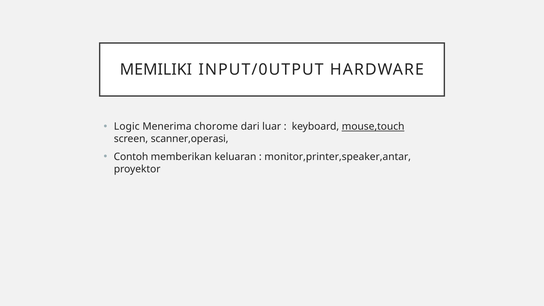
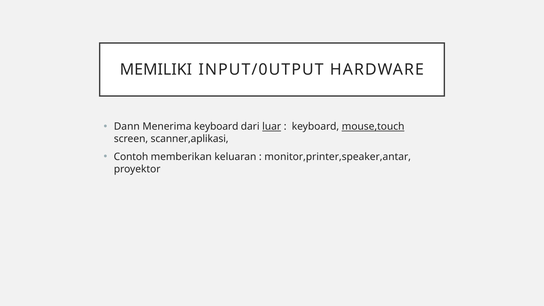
Logic: Logic -> Dann (127, 127)
Menerima chorome: chorome -> keyboard (216, 127)
luar underline: none -> present (272, 127)
scanner,operasi: scanner,operasi -> scanner,aplikasi (190, 139)
